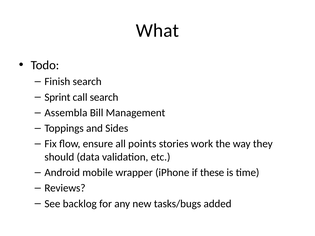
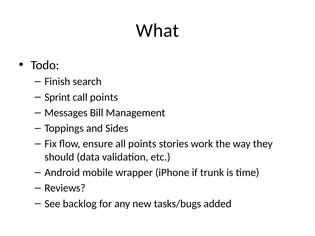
call search: search -> points (104, 97)
Assembla: Assembla -> Messages (66, 113)
these: these -> trunk (212, 173)
